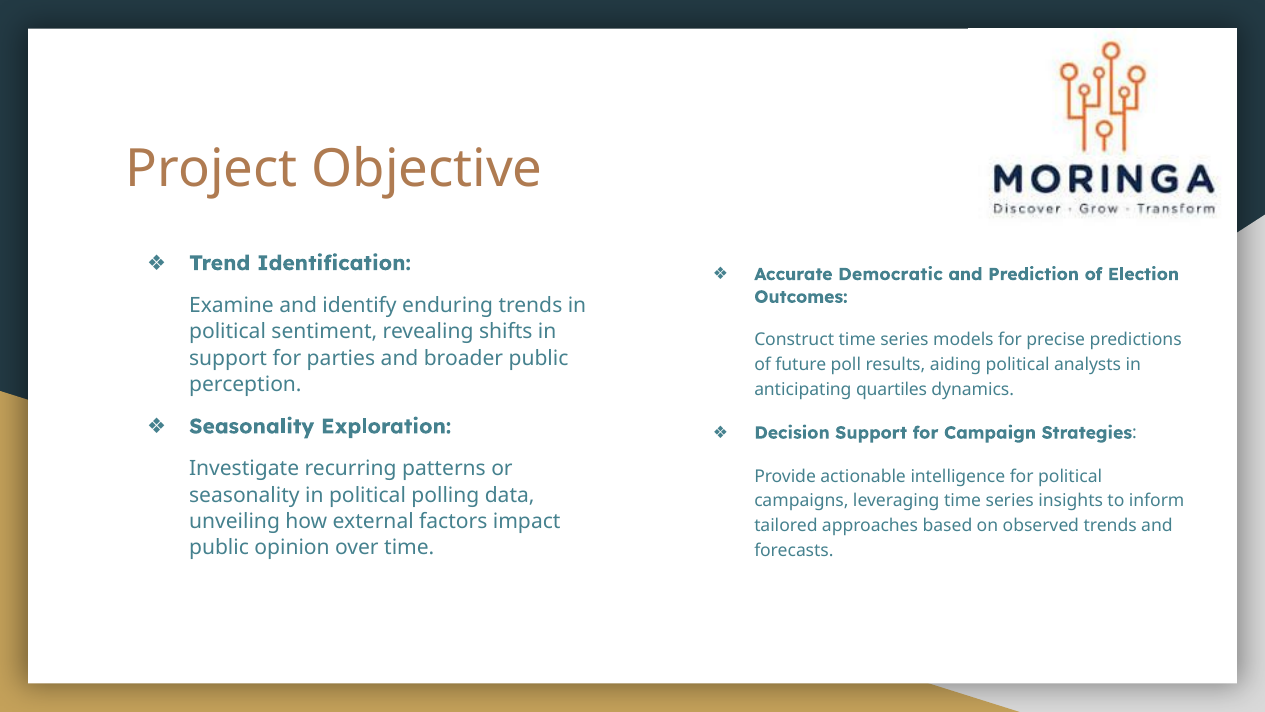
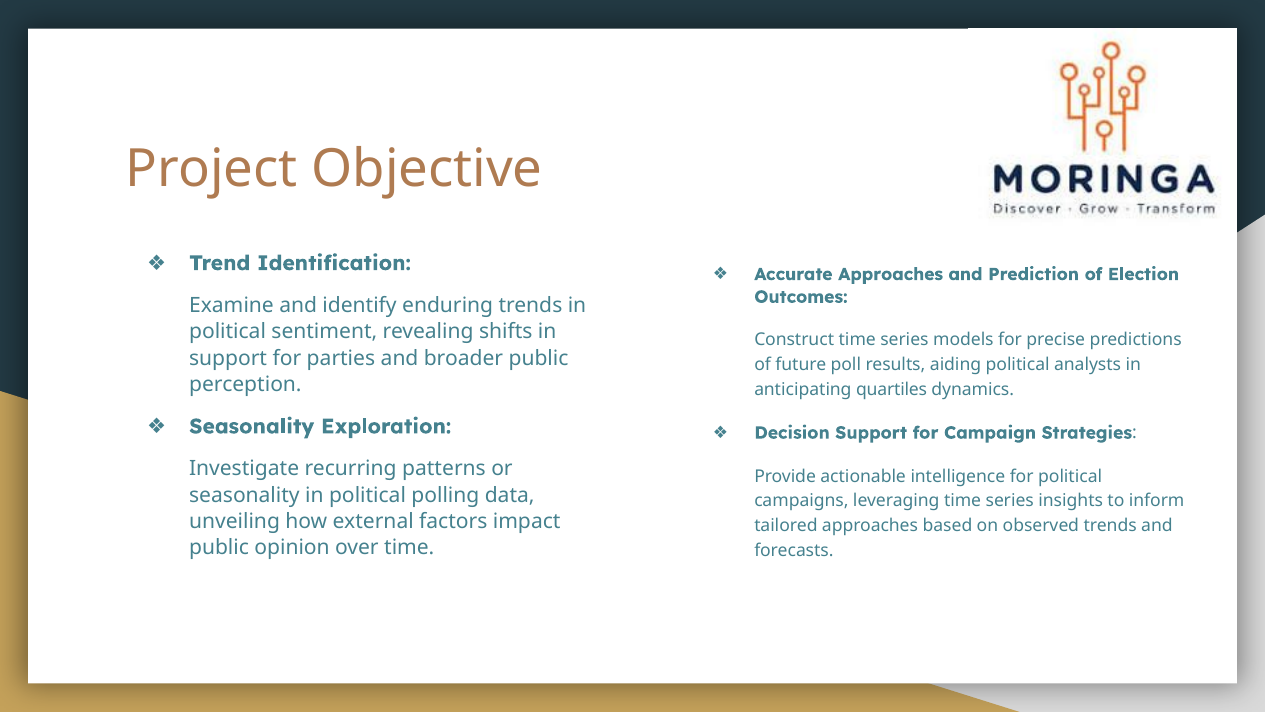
Accurate Democratic: Democratic -> Approaches (891, 274)
